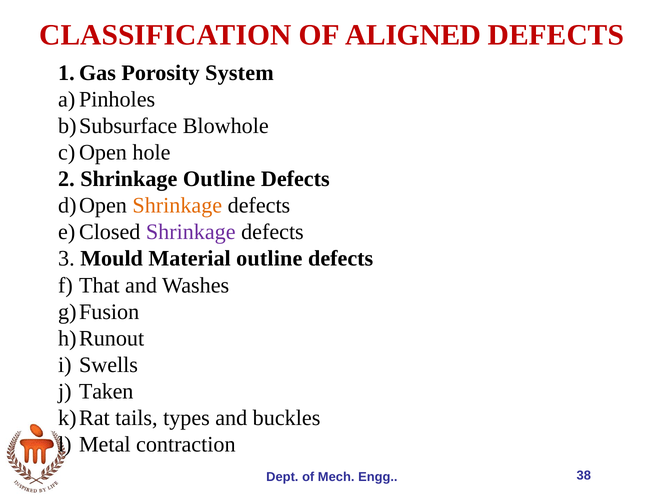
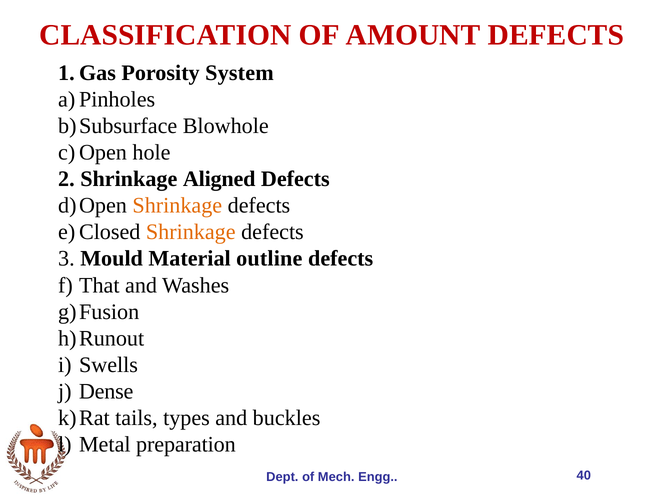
ALIGNED: ALIGNED -> AMOUNT (413, 35)
Shrinkage Outline: Outline -> Aligned (219, 179)
Shrinkage colour: purple -> orange (191, 232)
Taken: Taken -> Dense (106, 391)
contraction: contraction -> preparation (186, 445)
38: 38 -> 40 (584, 475)
